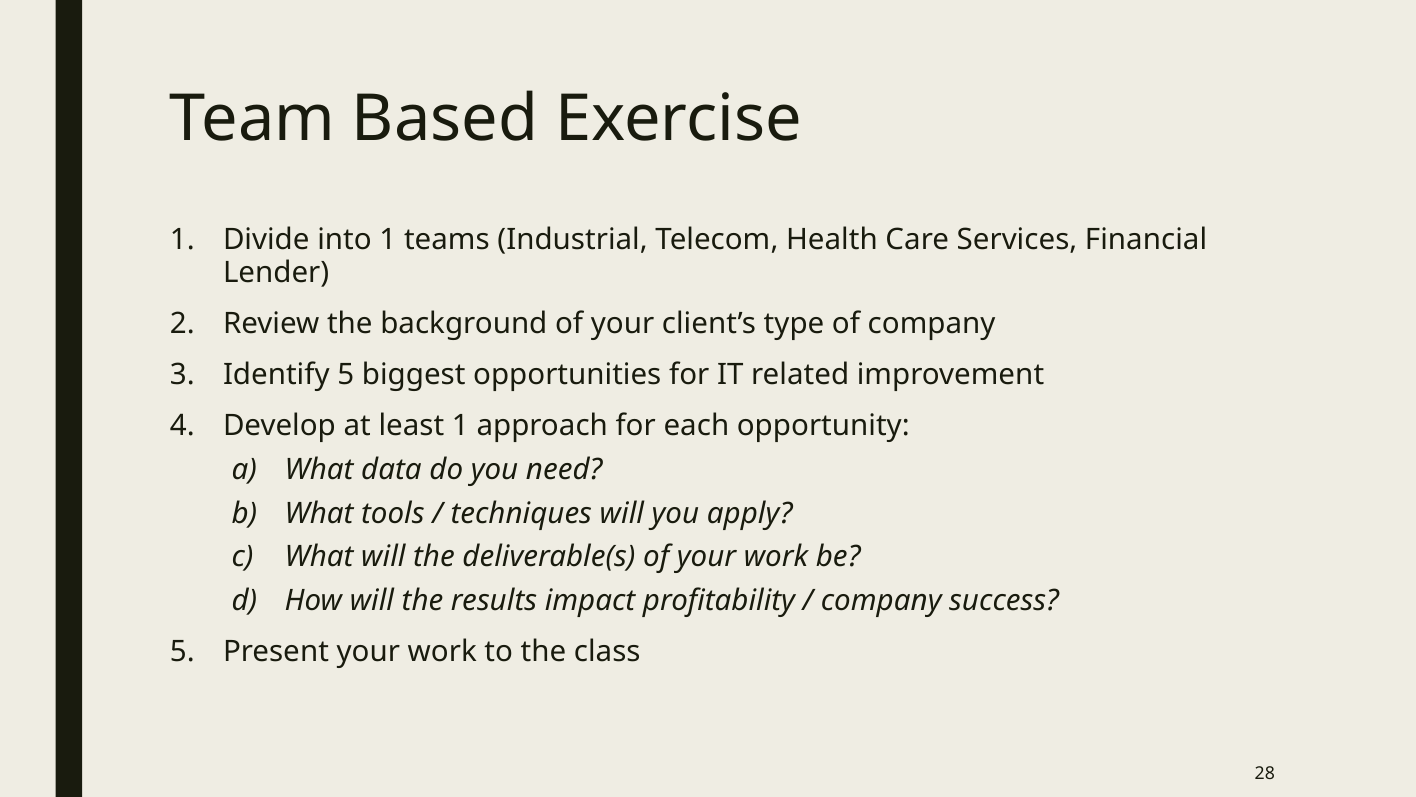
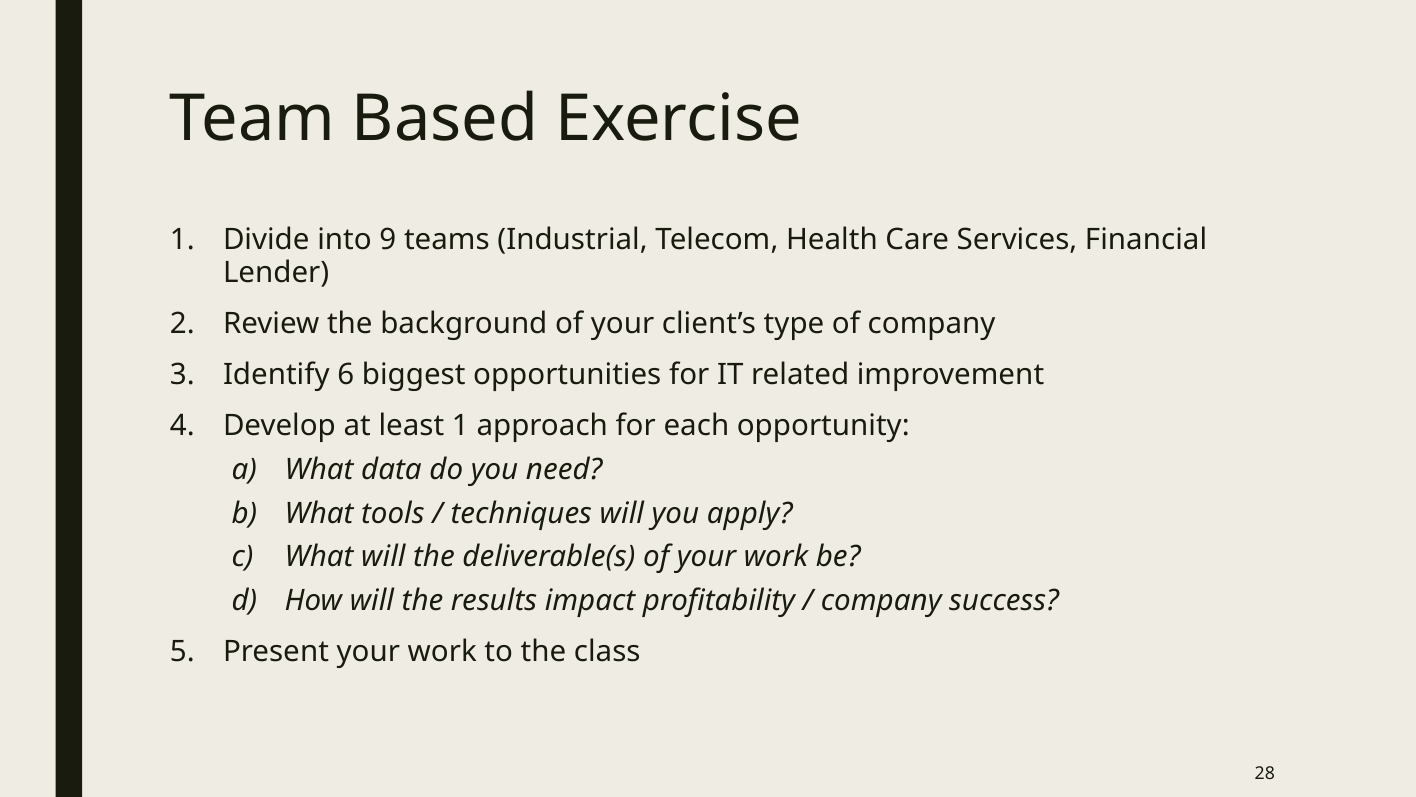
into 1: 1 -> 9 (388, 240)
Identify 5: 5 -> 6 (346, 375)
